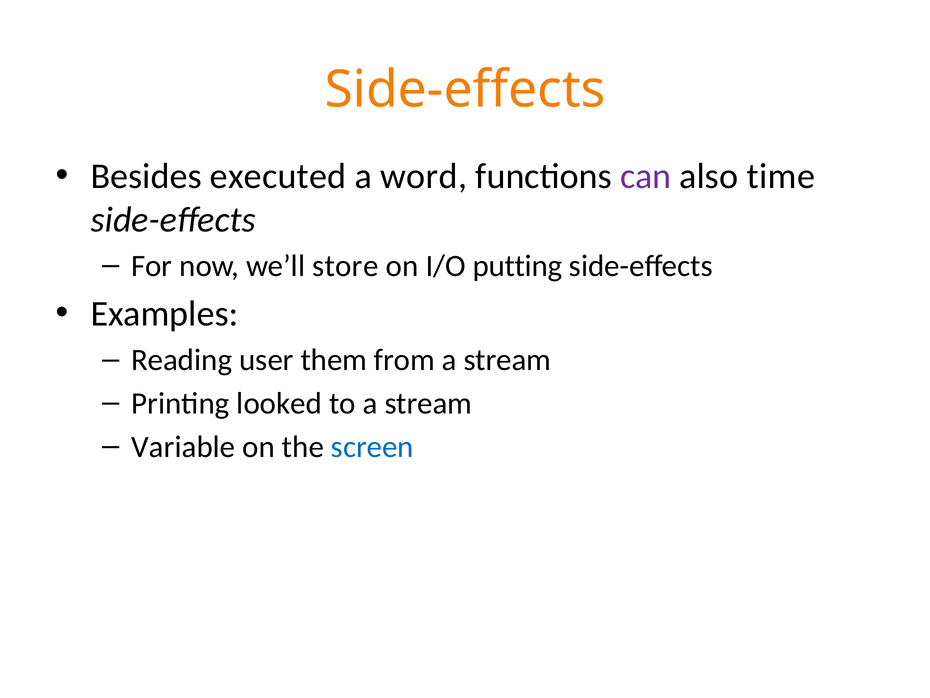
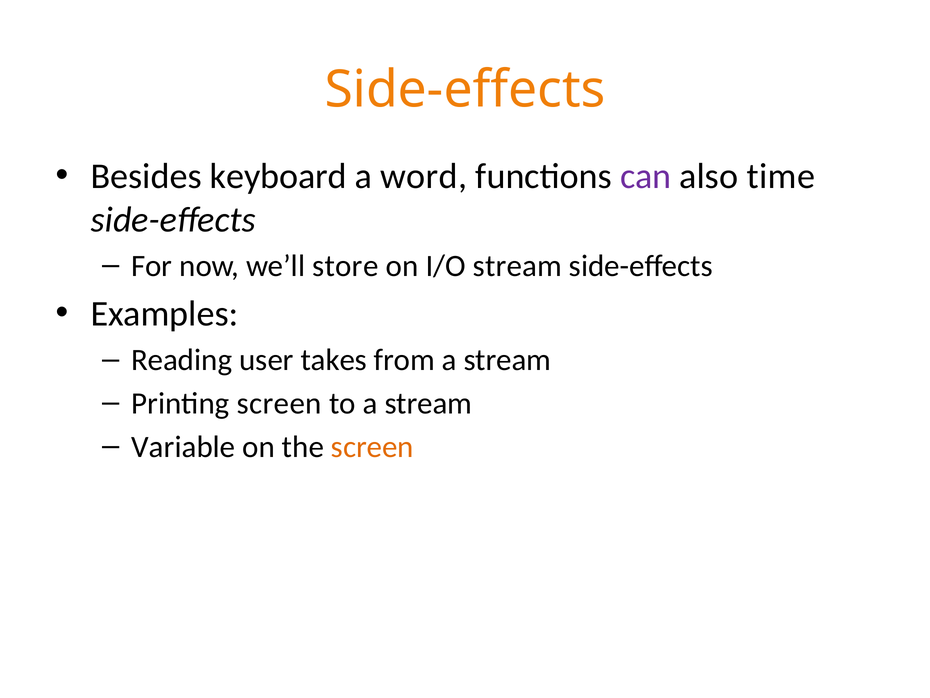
executed: executed -> keyboard (278, 176)
I/O putting: putting -> stream (517, 266)
them: them -> takes (334, 360)
Printing looked: looked -> screen (279, 403)
screen colour: blue -> orange (372, 447)
